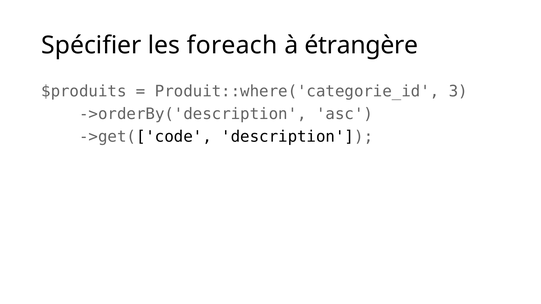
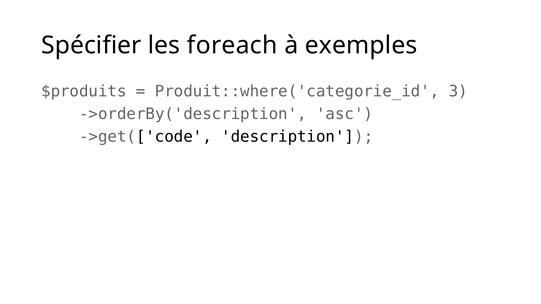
étrangère: étrangère -> exemples (361, 45)
